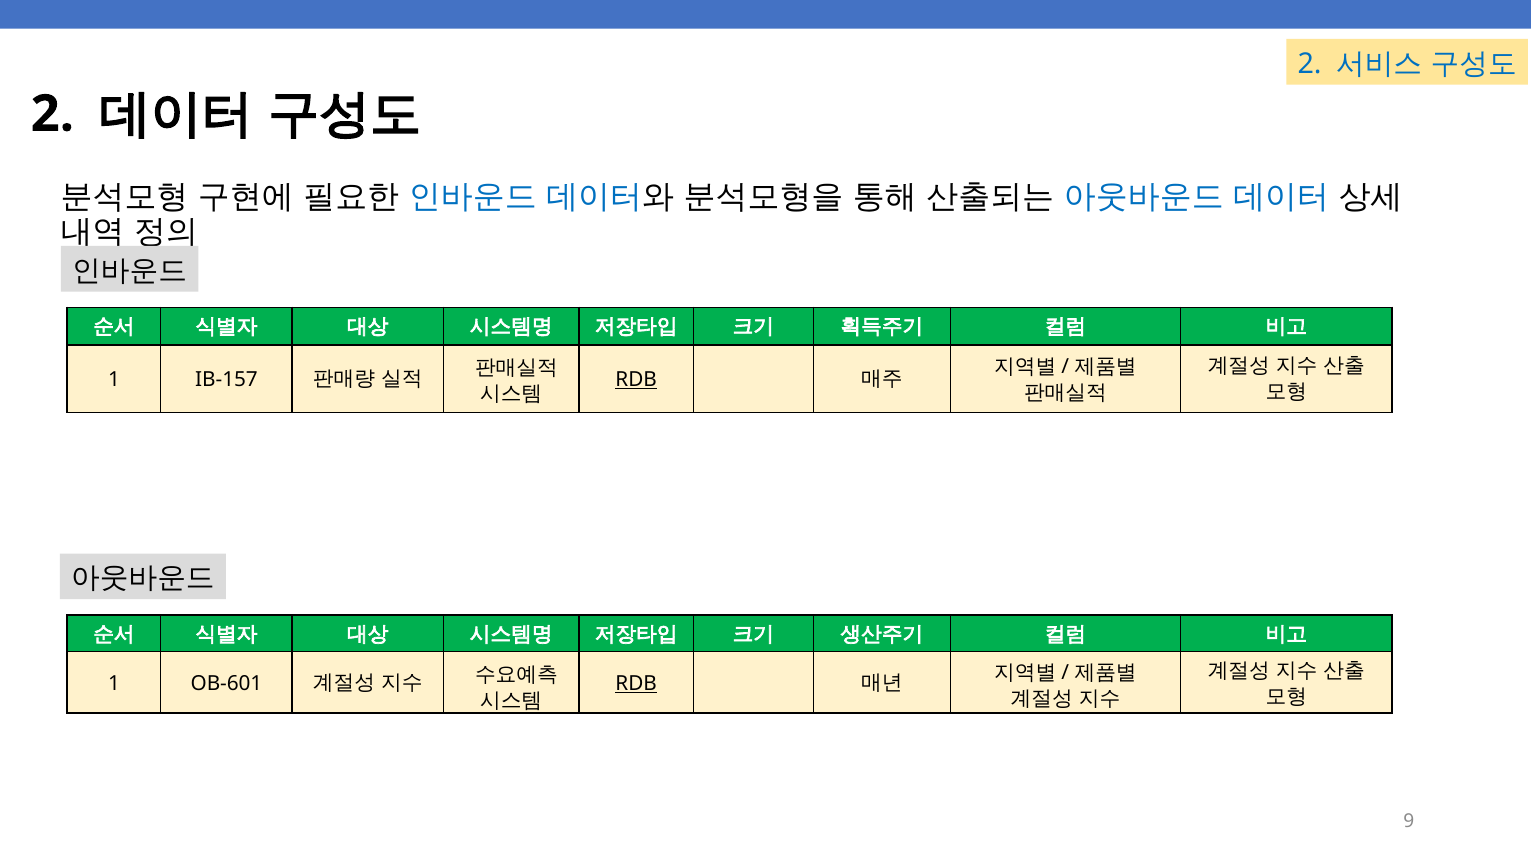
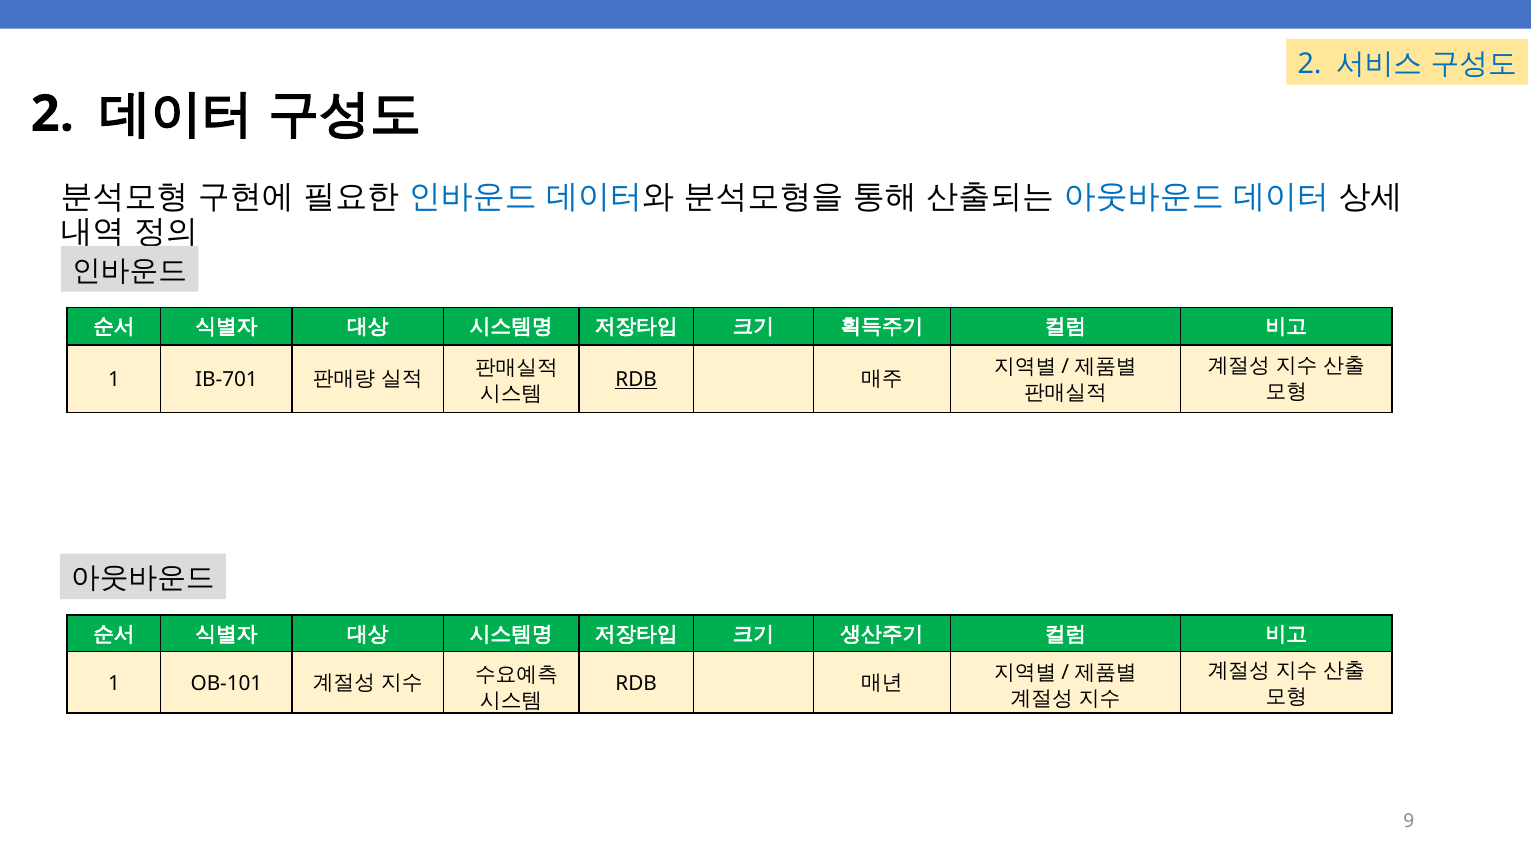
IB-157: IB-157 -> IB-701 (227, 380)
OB-601: OB-601 -> OB-101 (226, 683)
RDB underline: present -> none (636, 683)
